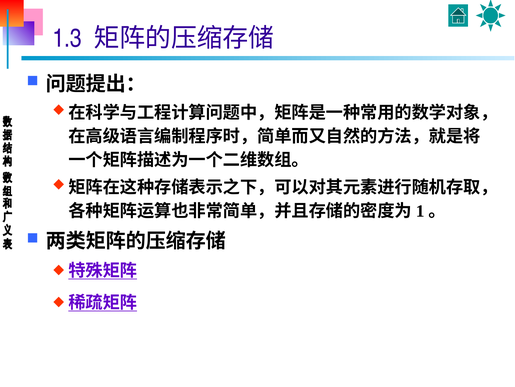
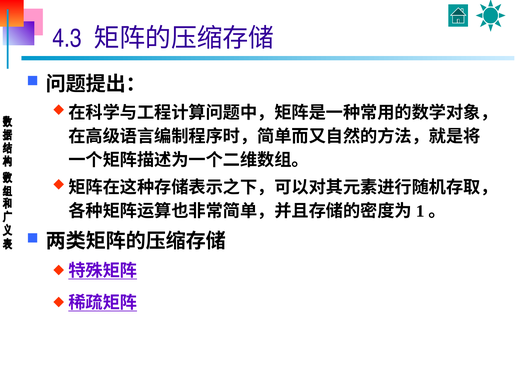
1.3: 1.3 -> 4.3 (67, 38)
